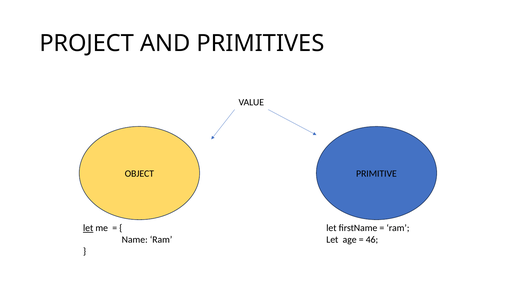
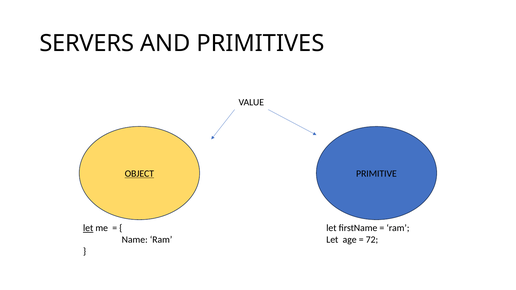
PROJECT: PROJECT -> SERVERS (87, 43)
OBJECT underline: none -> present (139, 174)
46: 46 -> 72 (372, 240)
